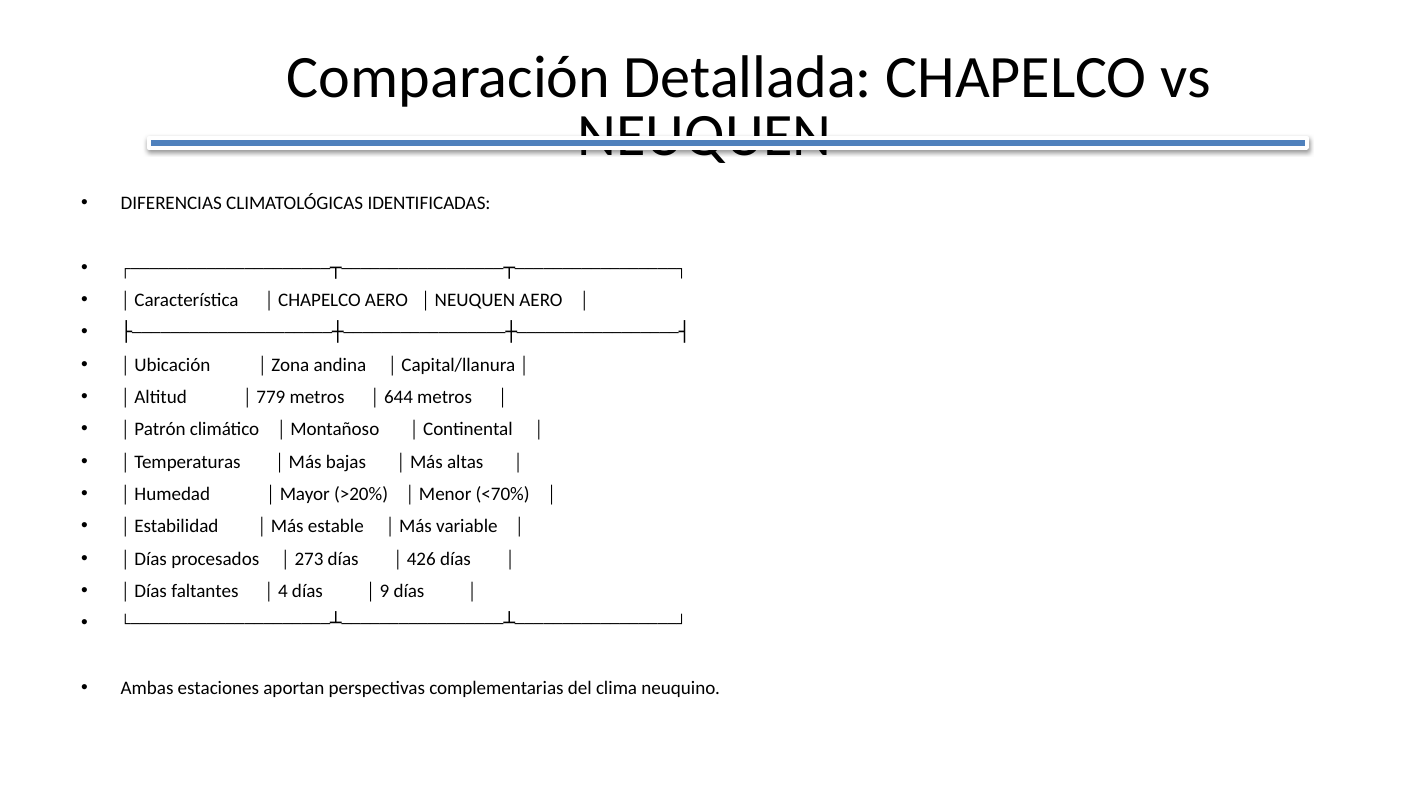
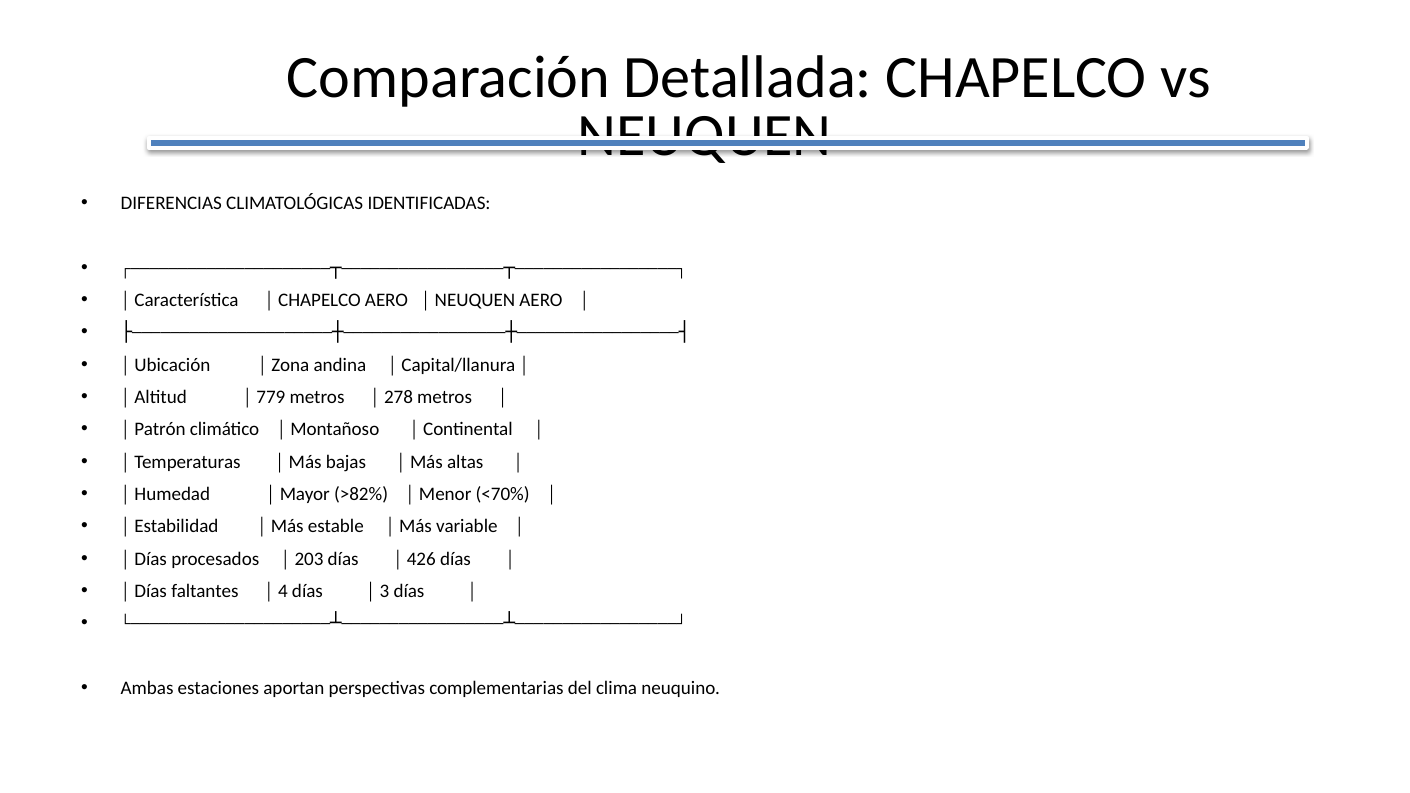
644: 644 -> 278 (398, 397)
>20%: >20% -> >82% (361, 494)
273: 273 -> 203 (309, 559)
9: 9 -> 3 (384, 591)
